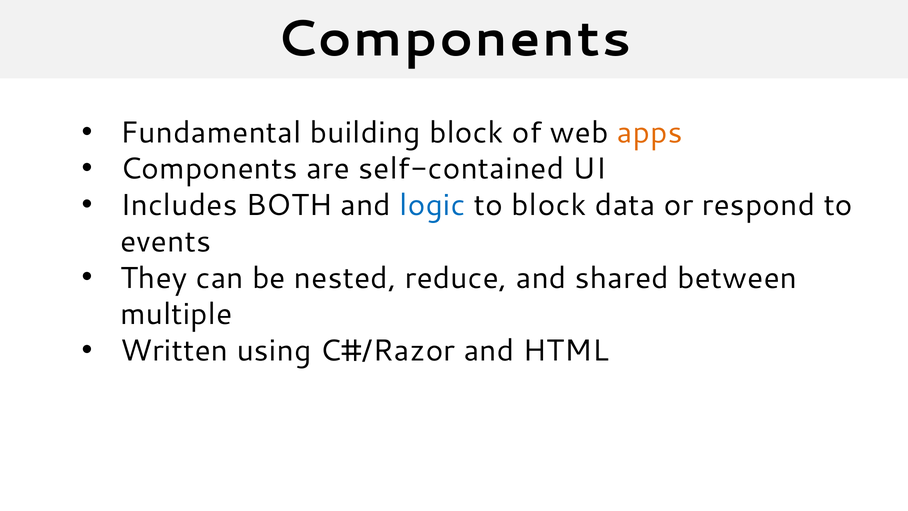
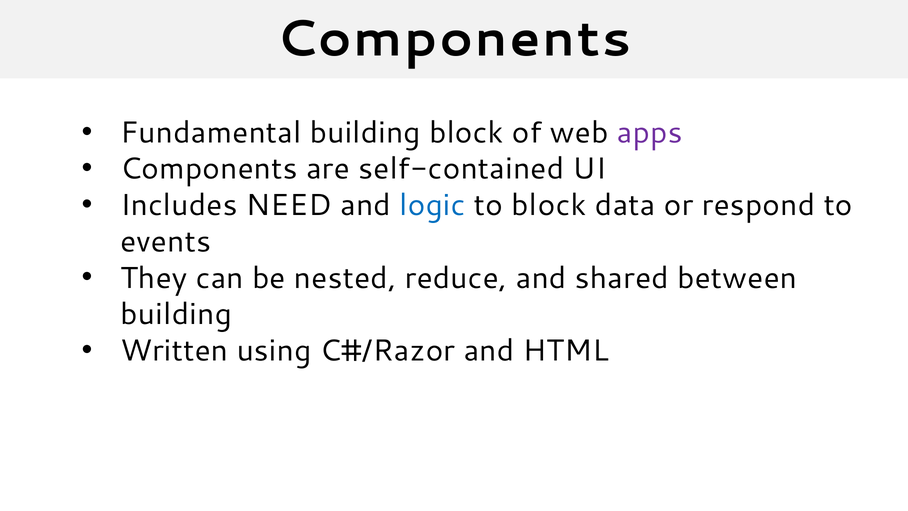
apps colour: orange -> purple (650, 133)
BOTH: BOTH -> NEED (289, 205)
multiple: multiple -> building (176, 314)
